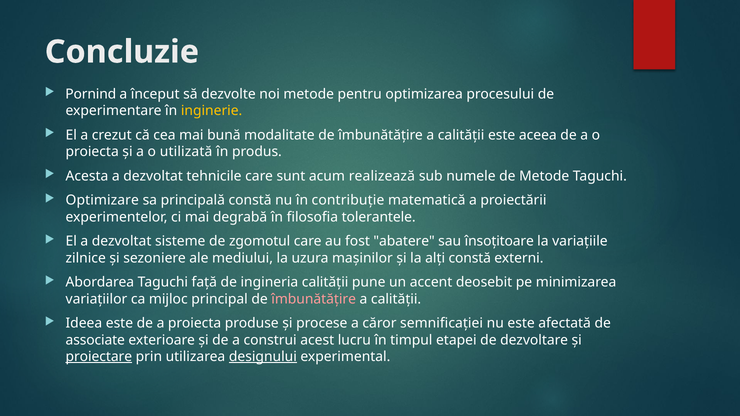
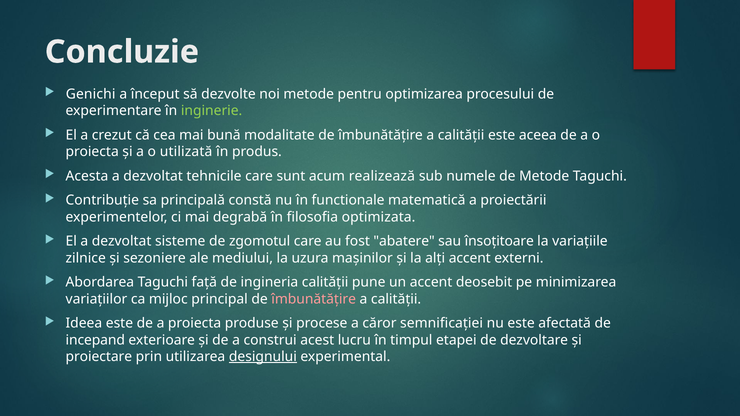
Pornind: Pornind -> Genichi (91, 94)
inginerie colour: yellow -> light green (212, 111)
Optimizare: Optimizare -> Contribuție (102, 201)
contribuție: contribuție -> functionale (348, 201)
tolerantele: tolerantele -> optimizata (379, 217)
alți constă: constă -> accent (470, 258)
associate: associate -> incepand (95, 340)
proiectare underline: present -> none (99, 357)
